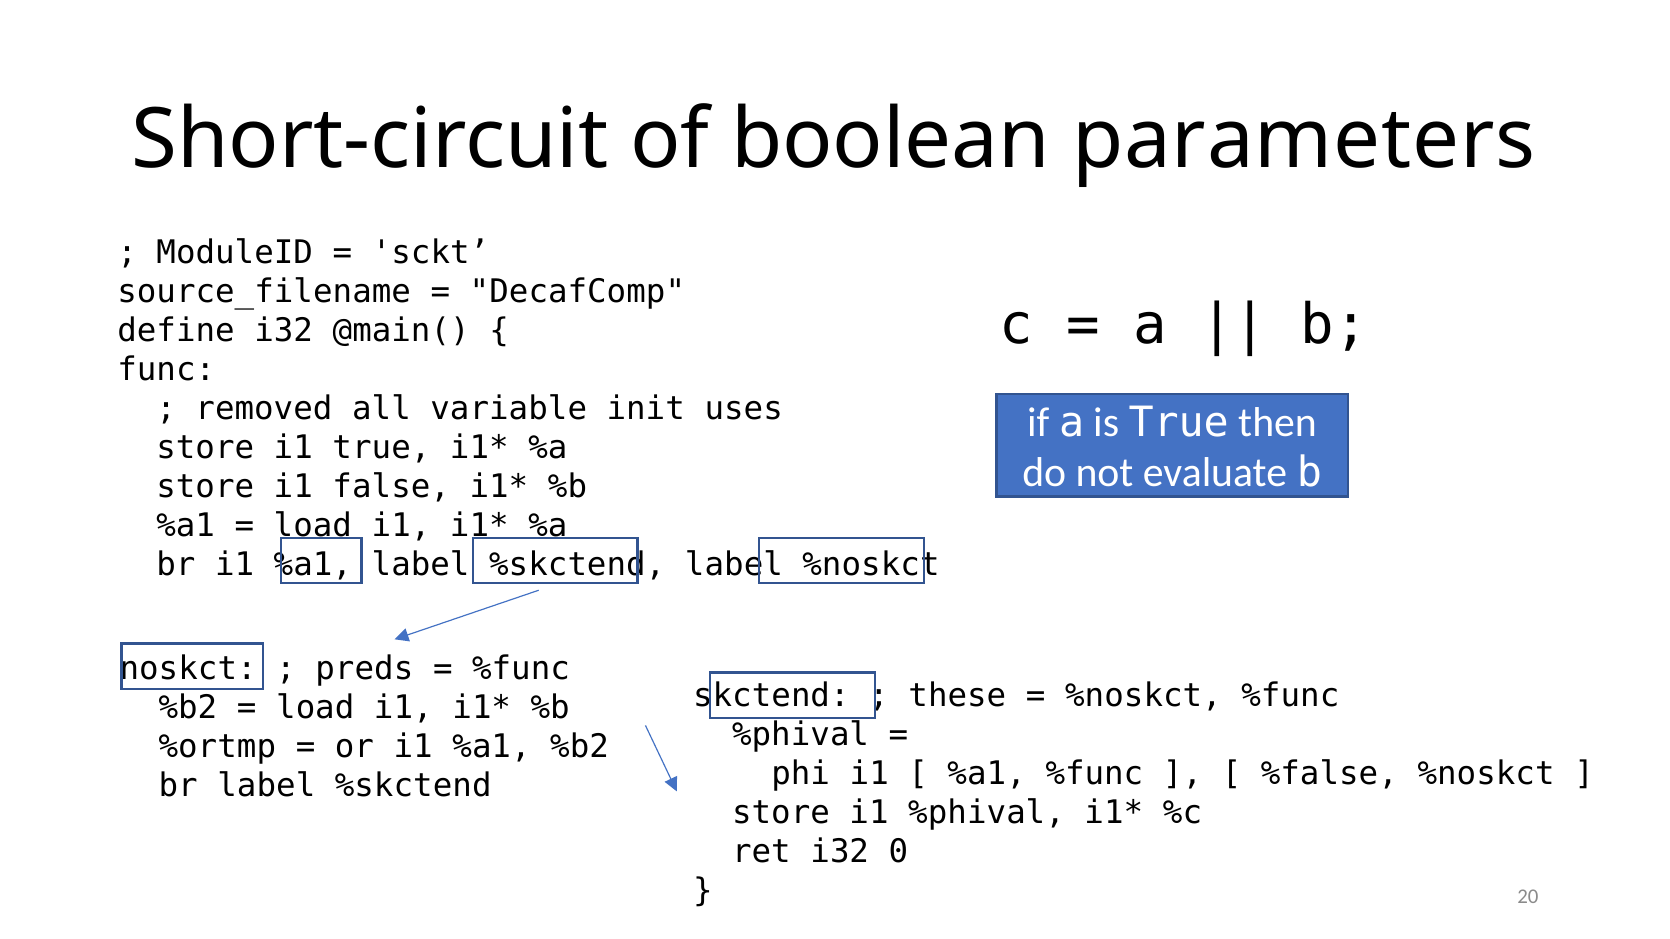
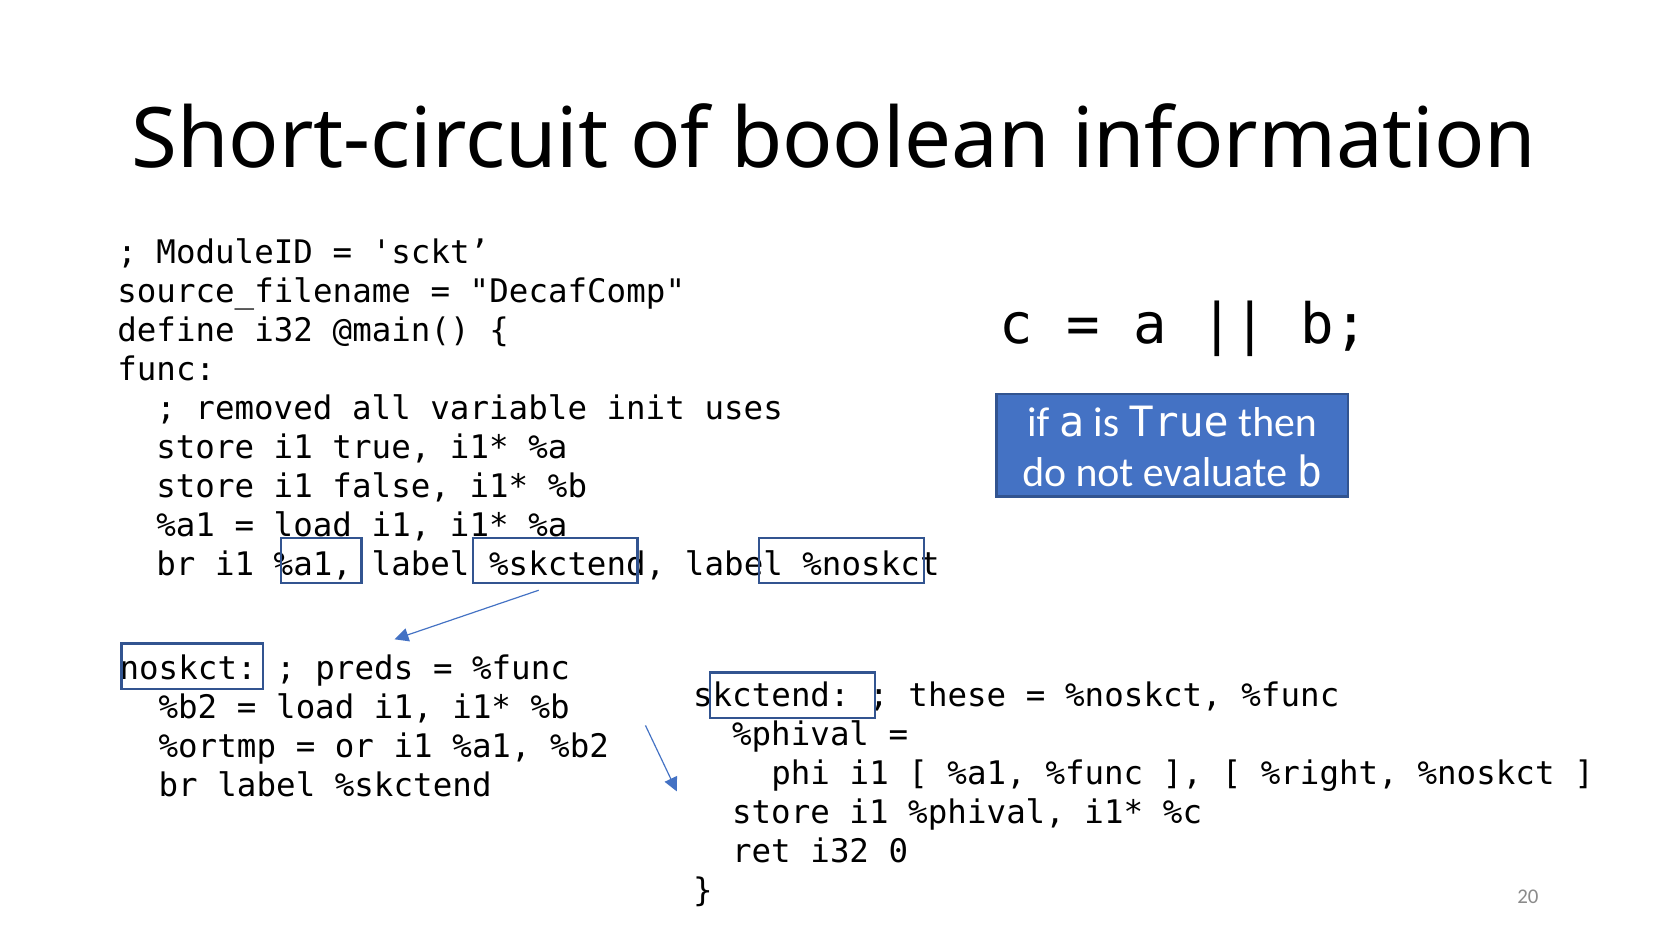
parameters: parameters -> information (1304, 140)
%false: %false -> %right (1329, 774)
